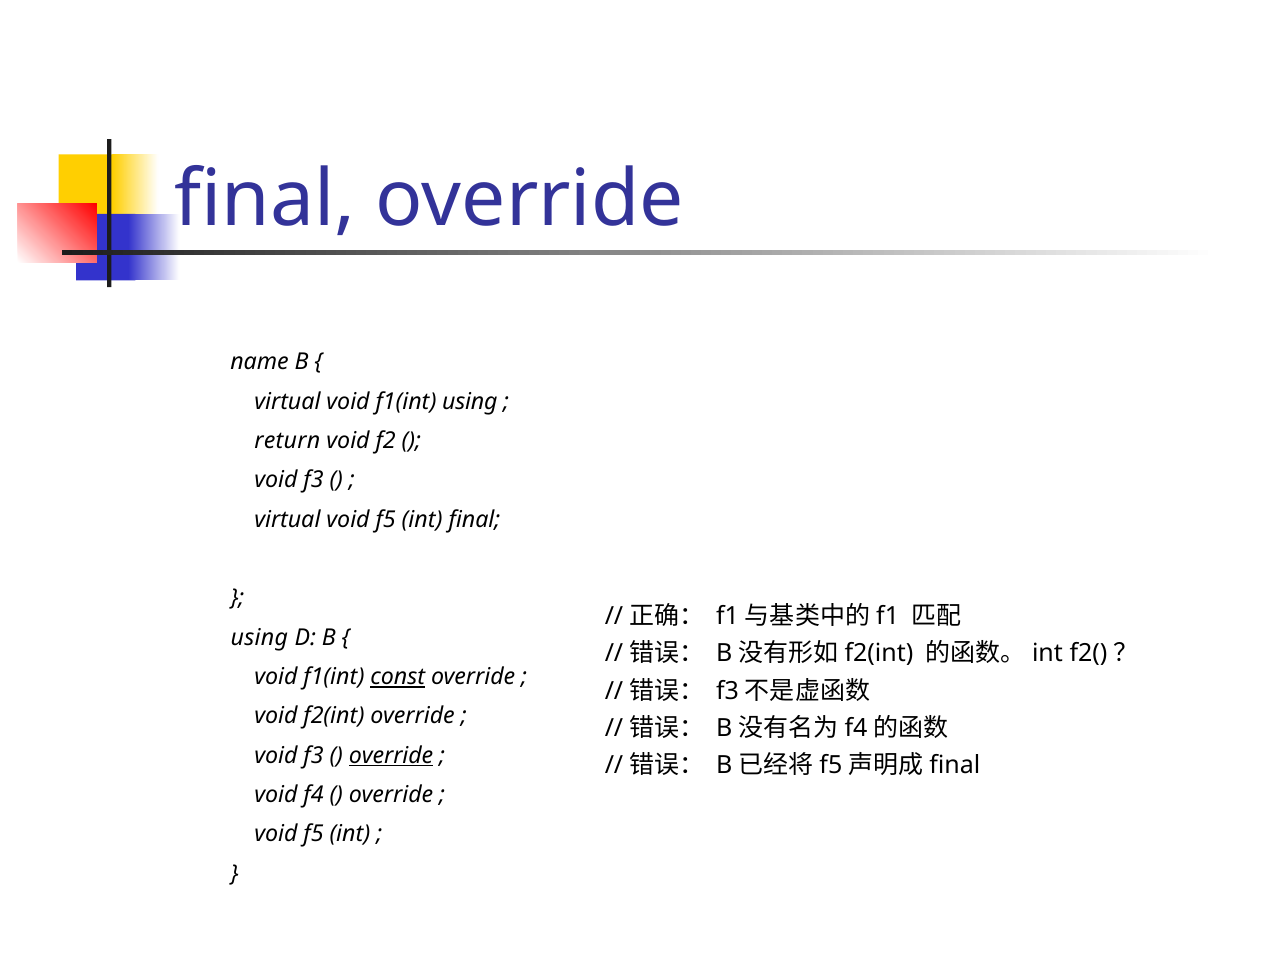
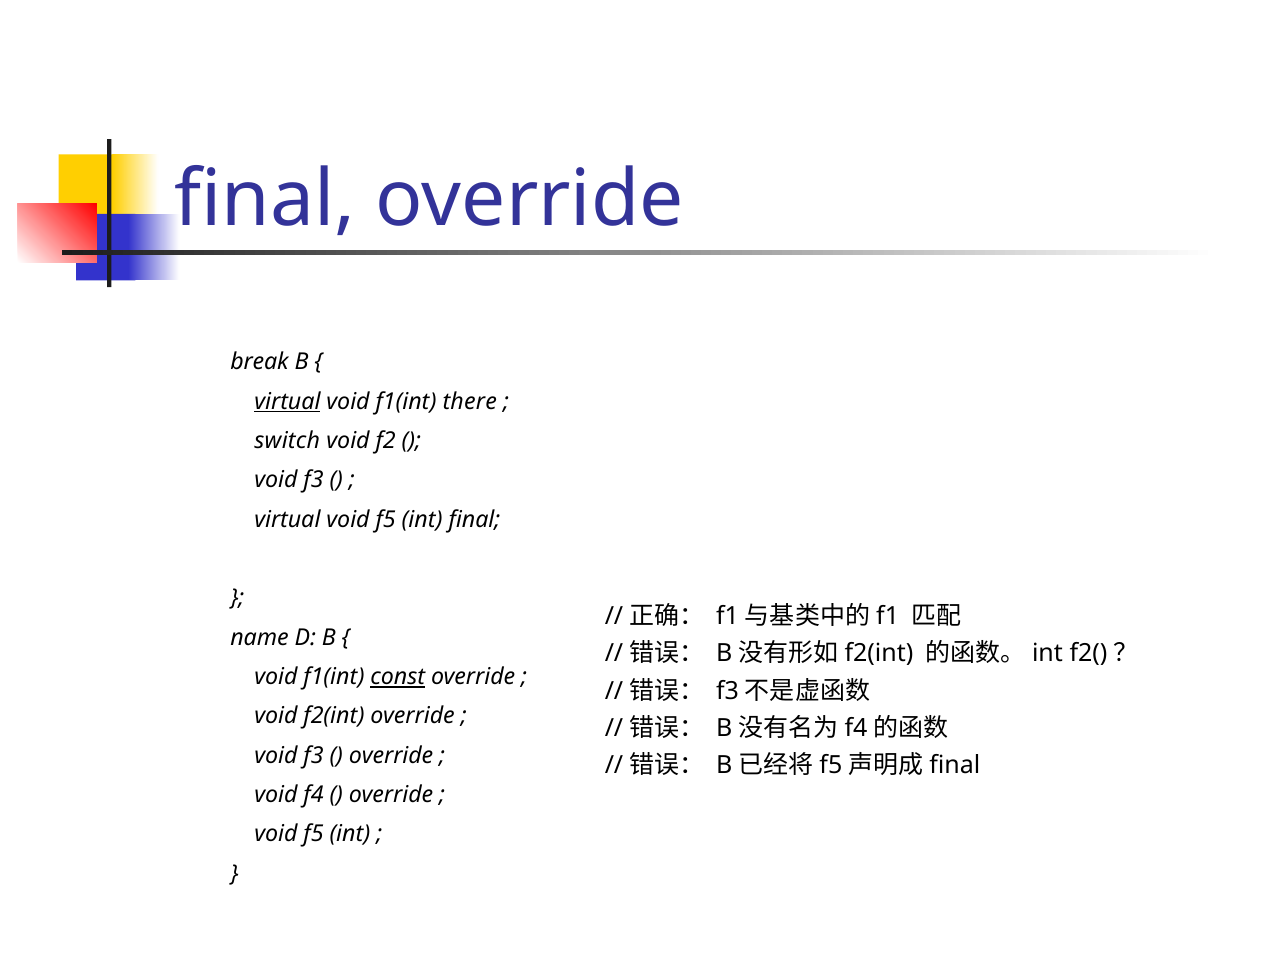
name: name -> break (260, 362)
virtual underline: none -> present (287, 402)
f1(int using: using -> there (470, 402)
return: return -> switch (287, 441)
using: using -> name (260, 637)
override underline: present -> none (391, 755)
